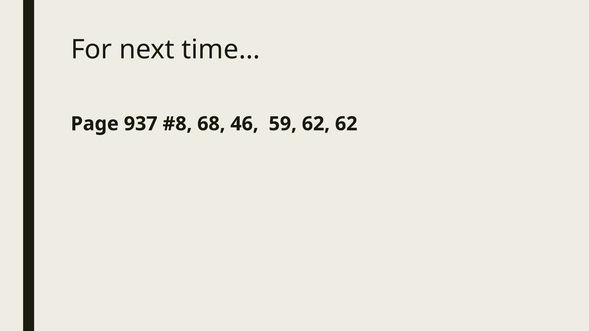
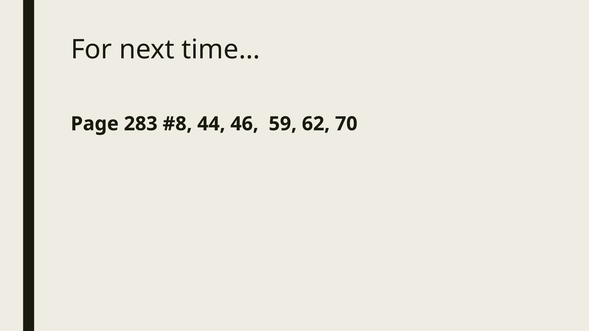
937: 937 -> 283 (141, 124)
68: 68 -> 44 (211, 124)
62 62: 62 -> 70 (346, 124)
